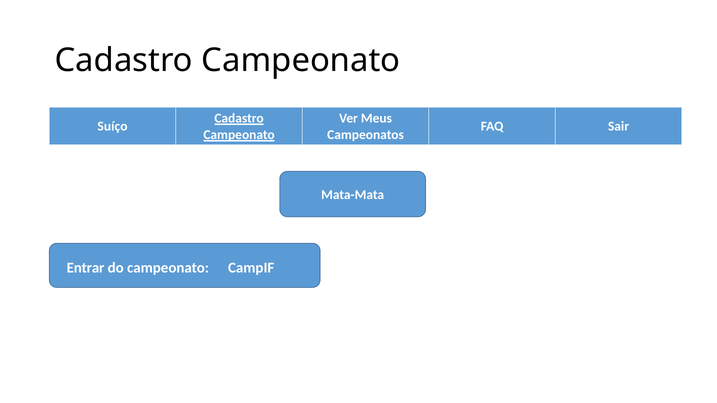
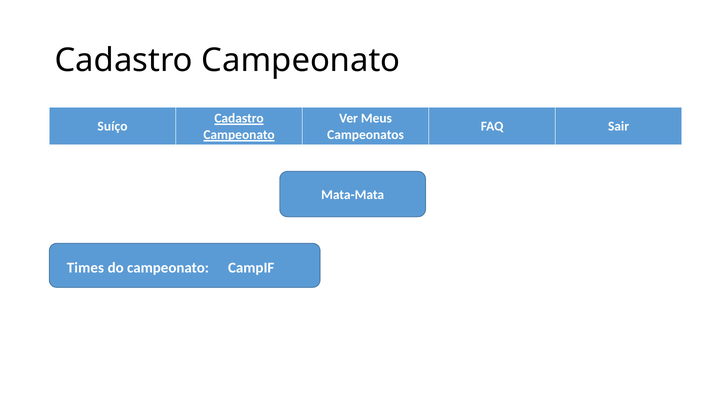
Entrar: Entrar -> Times (85, 268)
